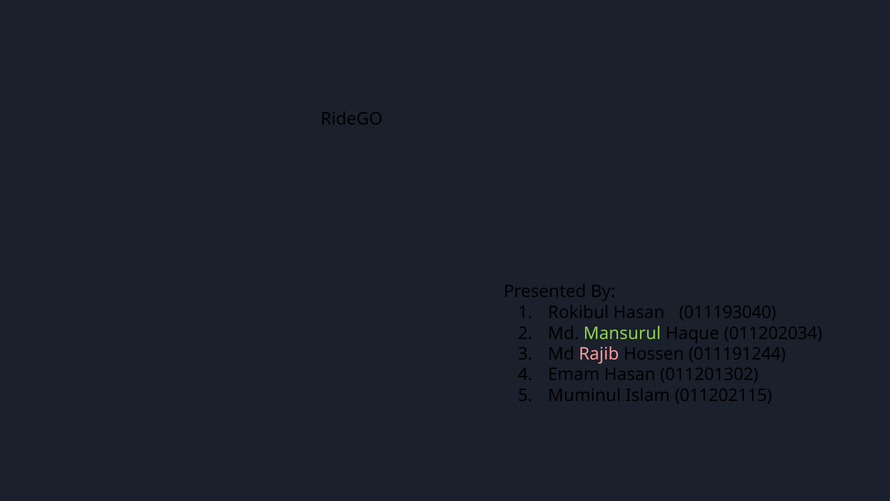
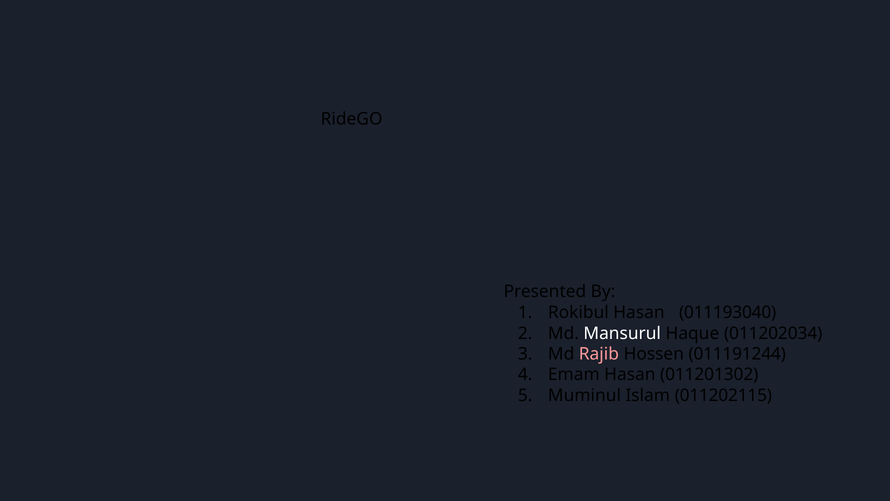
Mansurul colour: light green -> white (622, 333)
